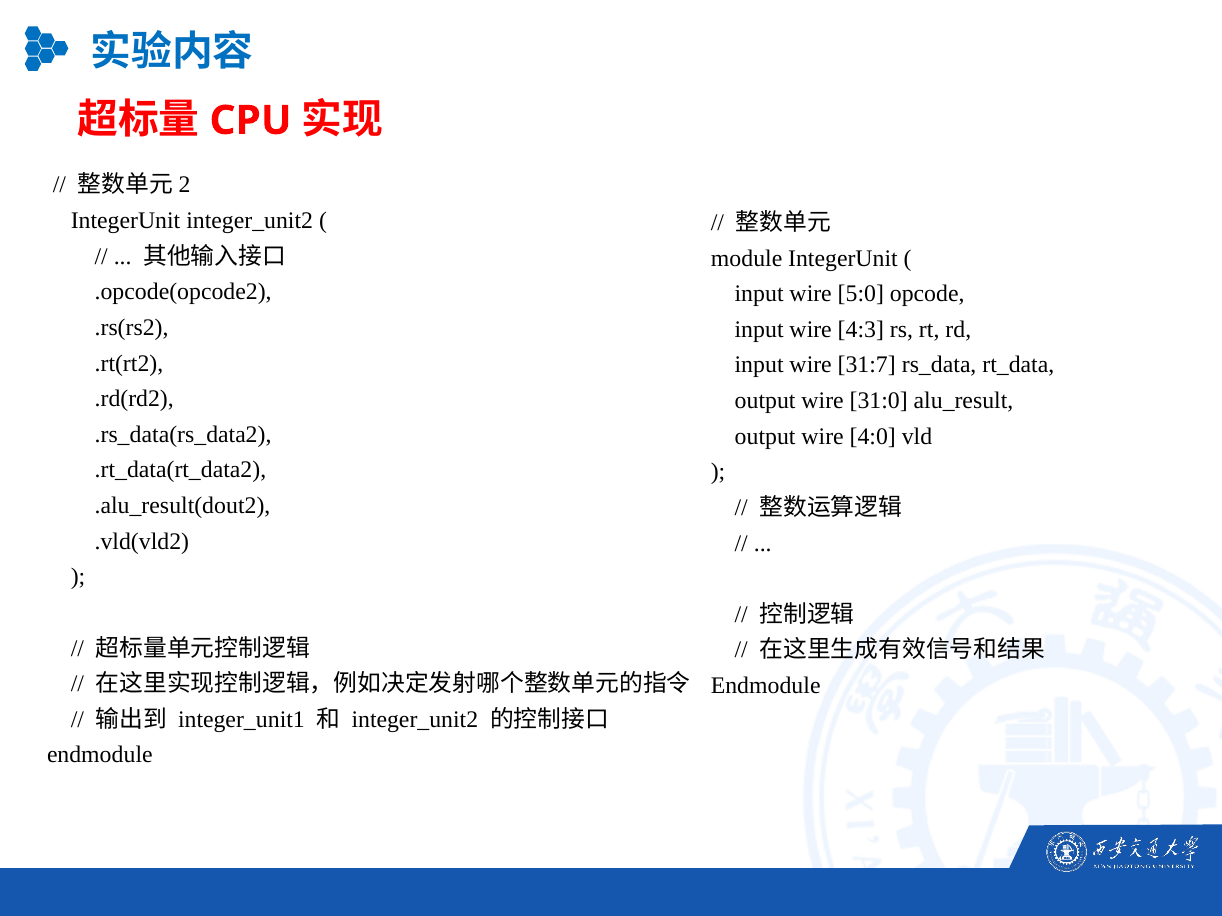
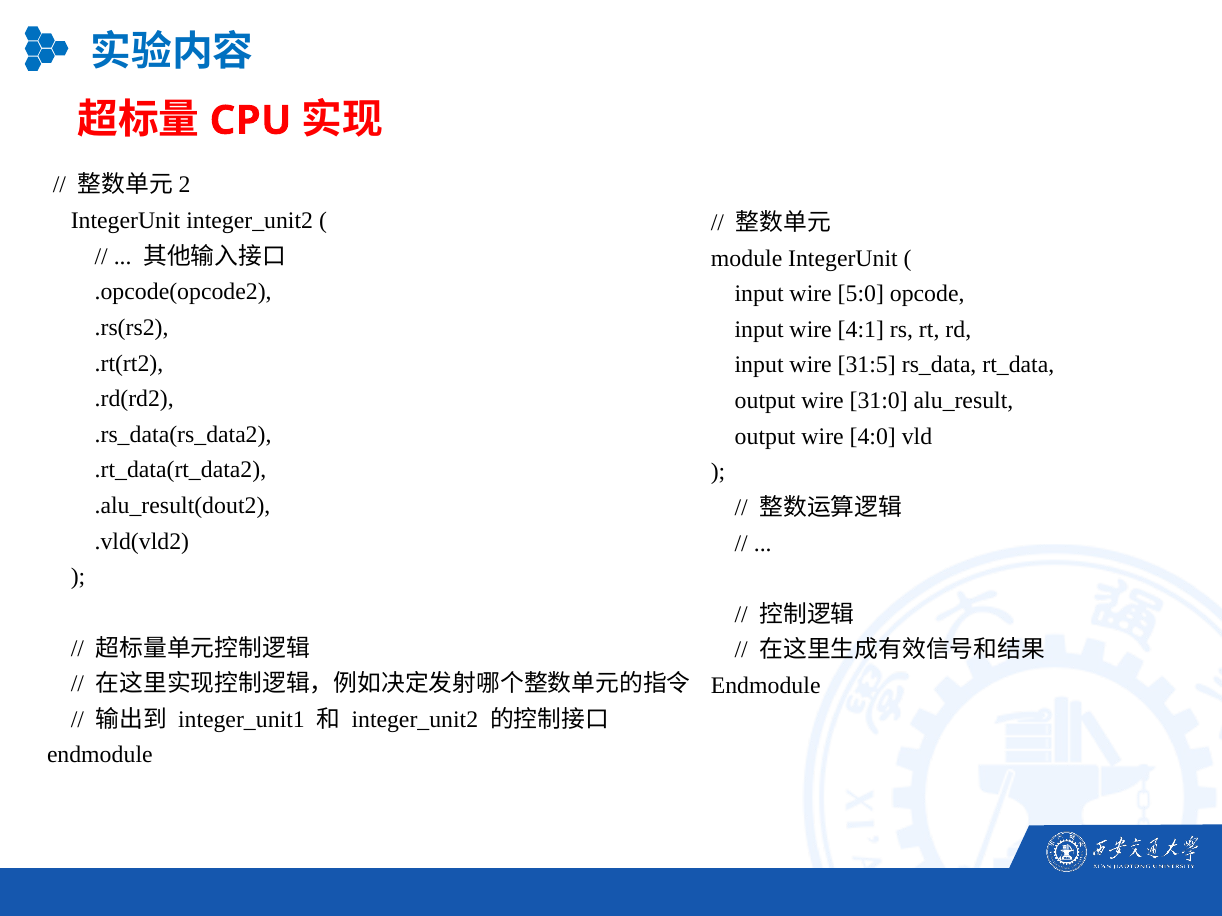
4:3: 4:3 -> 4:1 (861, 330)
31:7: 31:7 -> 31:5 (867, 365)
